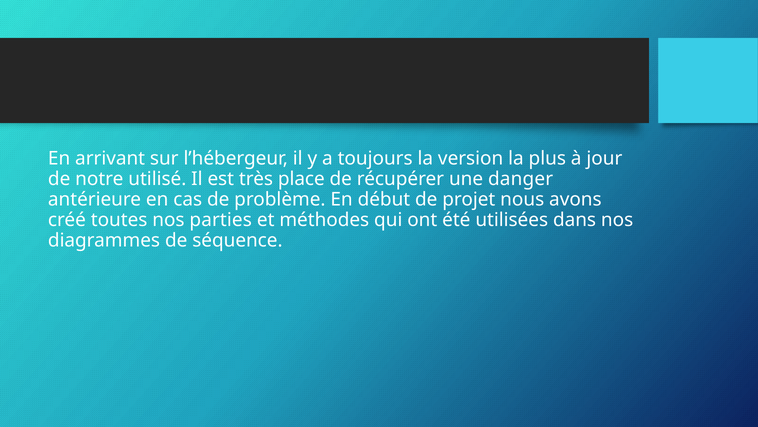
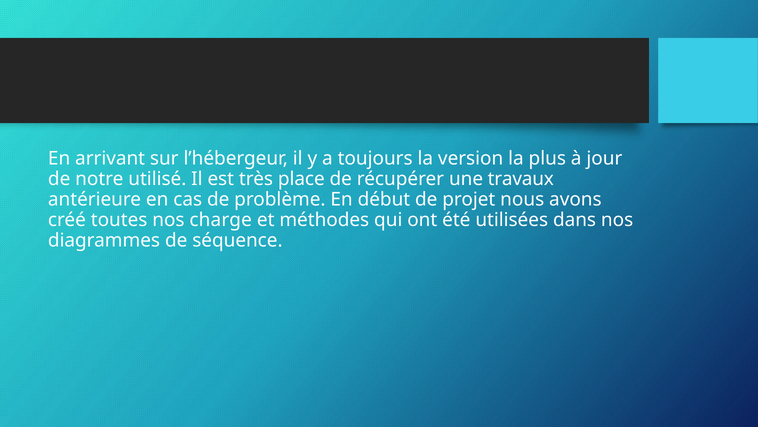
danger: danger -> travaux (521, 179)
parties: parties -> charge (221, 220)
